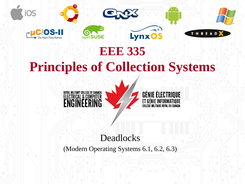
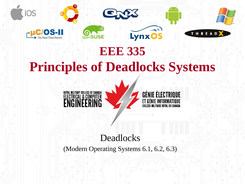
of Collection: Collection -> Deadlocks (135, 67)
